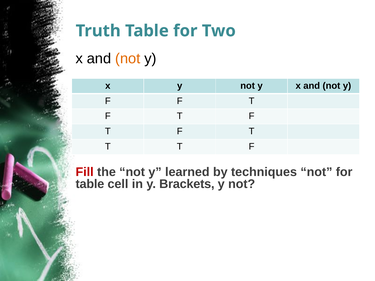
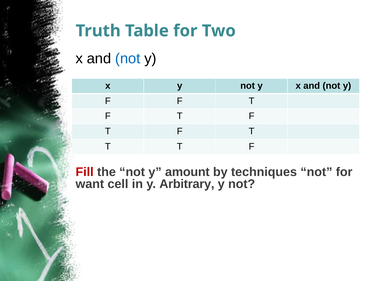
not colour: orange -> blue (128, 59)
learned: learned -> amount (187, 172)
table: table -> want (90, 184)
Brackets: Brackets -> Arbitrary (187, 184)
